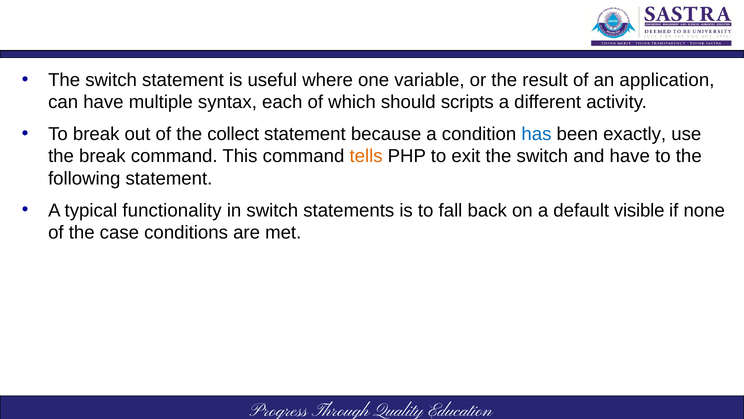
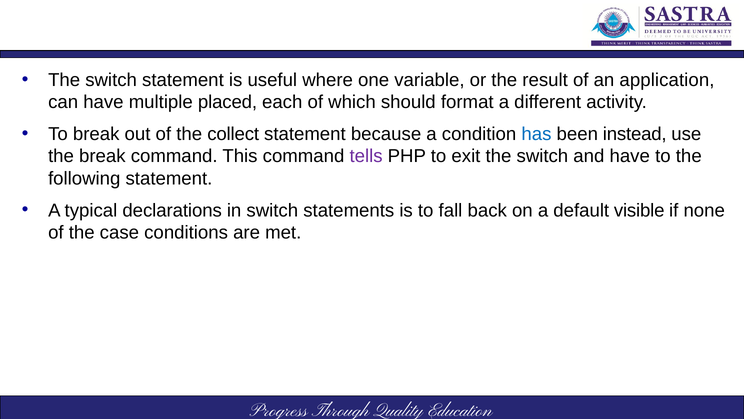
syntax: syntax -> placed (228, 102)
scripts: scripts -> format (467, 102)
exactly: exactly -> instead (635, 134)
tells colour: orange -> purple (366, 156)
functionality: functionality -> declarations (172, 210)
